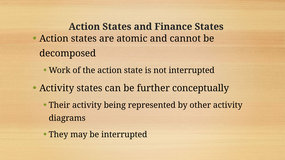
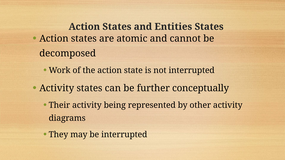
Finance: Finance -> Entities (173, 27)
